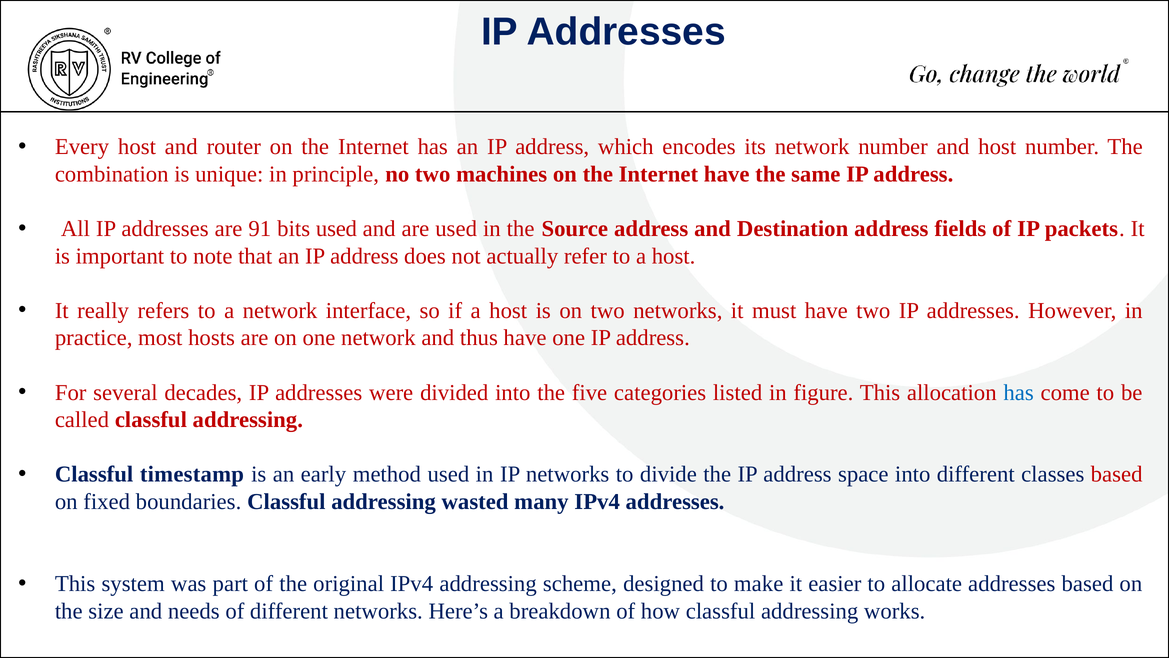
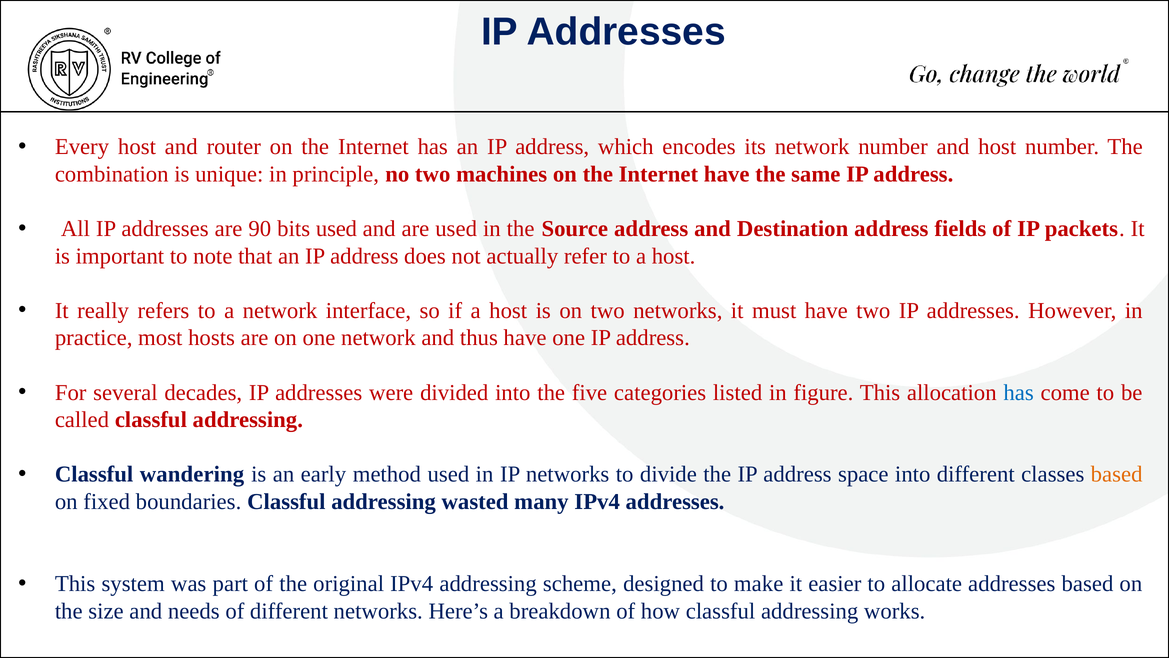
91: 91 -> 90 (260, 229)
timestamp: timestamp -> wandering (192, 474)
based colour: red -> orange (1117, 474)
